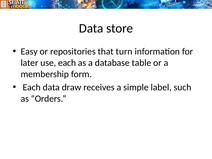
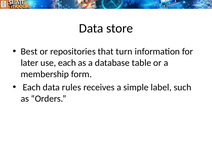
Easy: Easy -> Best (29, 52)
draw: draw -> rules (72, 87)
